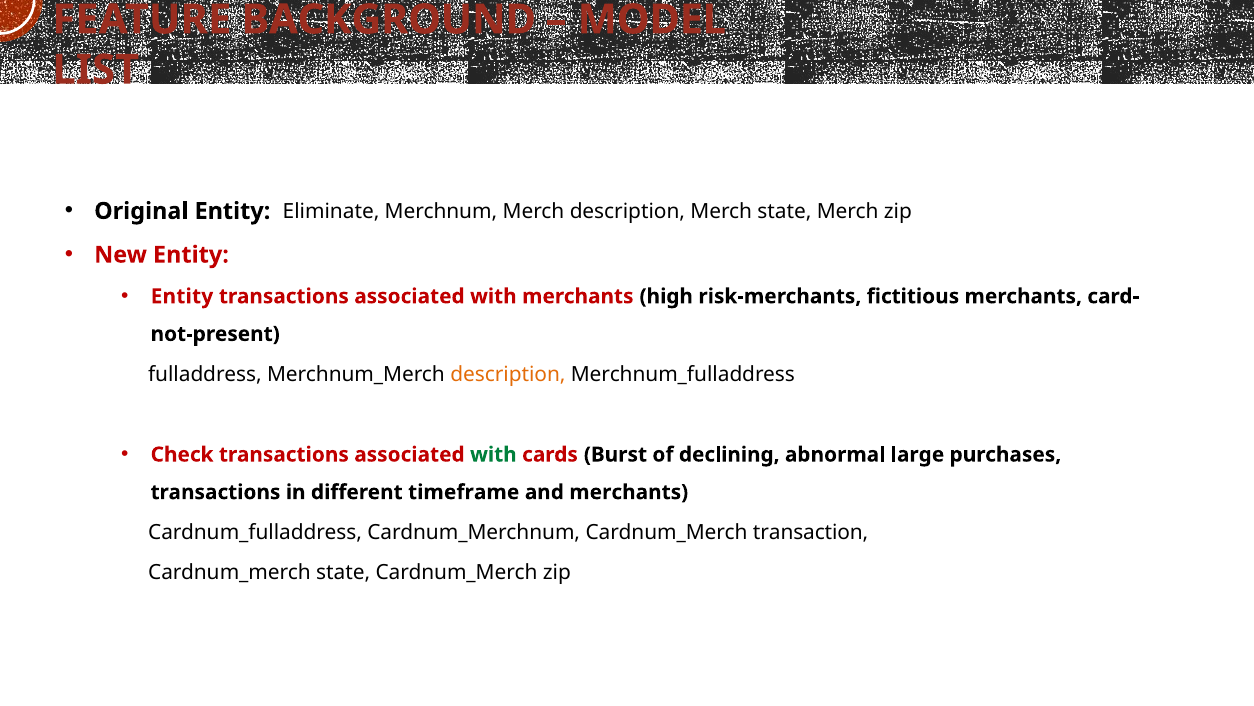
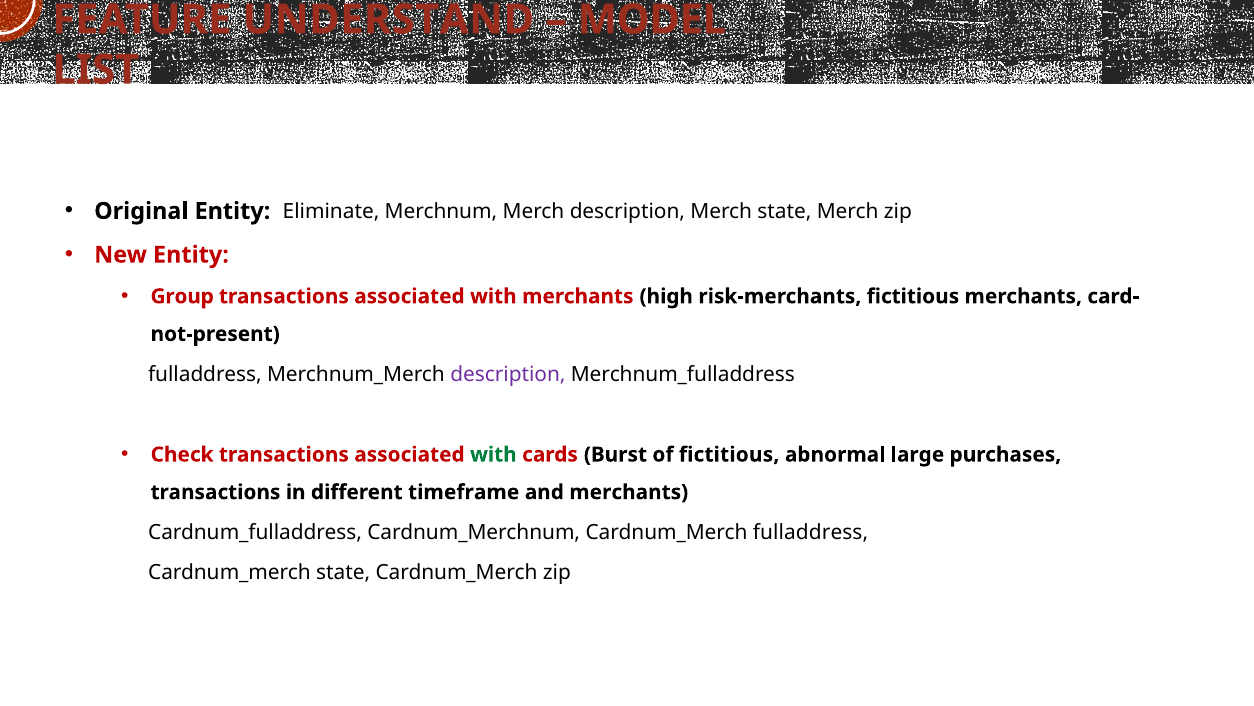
BACKGROUND: BACKGROUND -> UNDERSTAND (388, 20)
Entity: Entity -> Group (182, 296)
description colour: orange -> purple (508, 374)
of declining: declining -> fictitious (729, 454)
Cardnum_Merch transaction: transaction -> fulladdress (811, 532)
